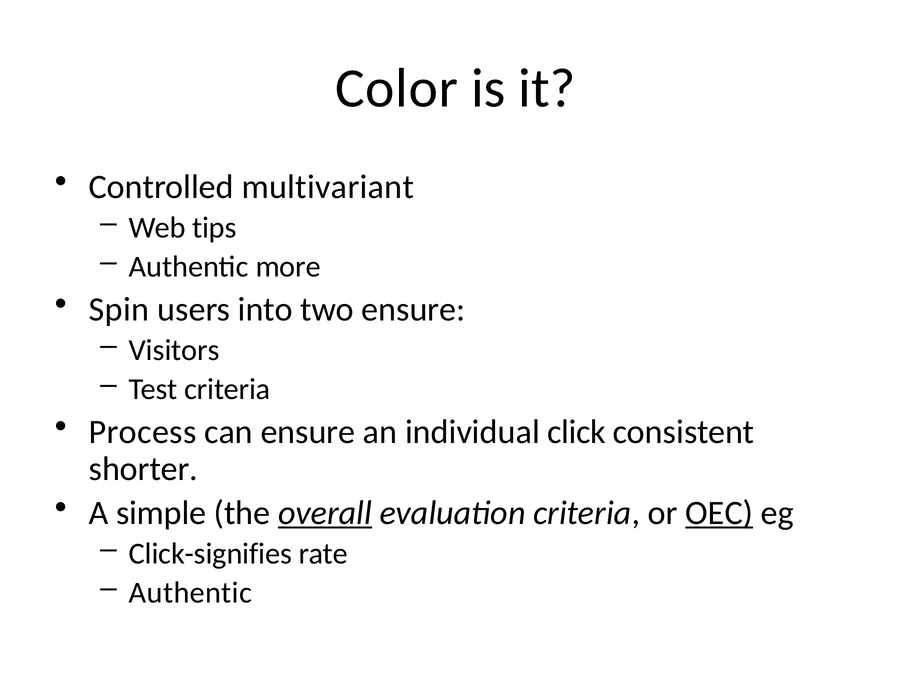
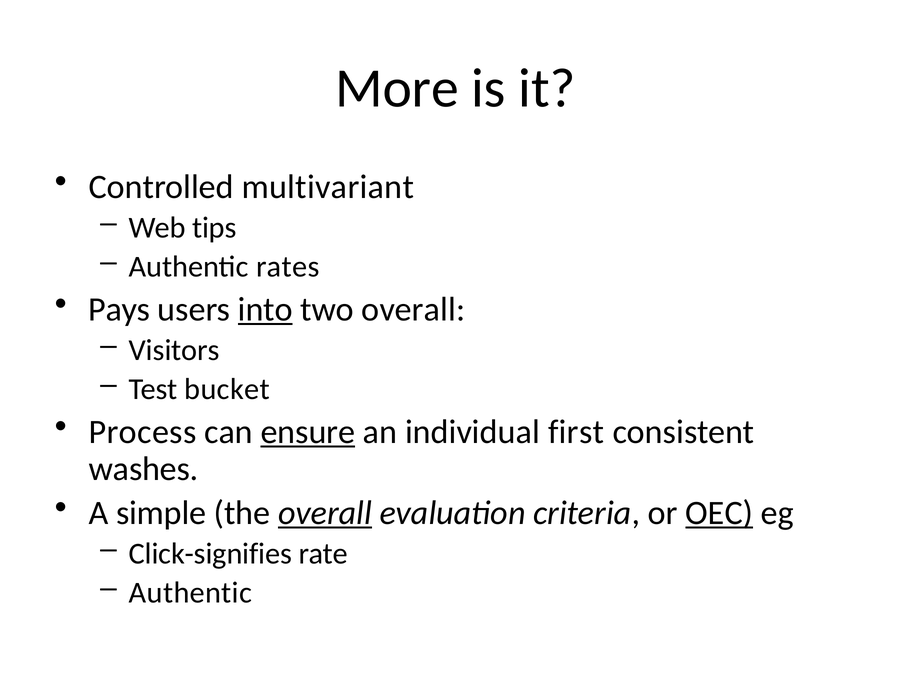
Color: Color -> More (397, 88)
more: more -> rates (288, 267)
Spin: Spin -> Pays (119, 309)
into underline: none -> present (265, 309)
two ensure: ensure -> overall (413, 309)
Test criteria: criteria -> bucket (227, 389)
ensure underline: none -> present (308, 432)
click: click -> first (576, 432)
shorter: shorter -> washes (144, 469)
